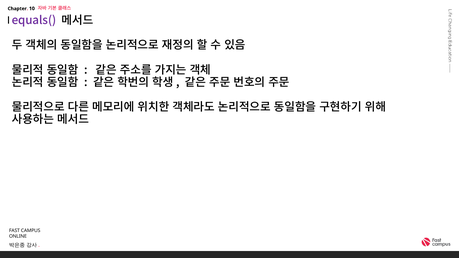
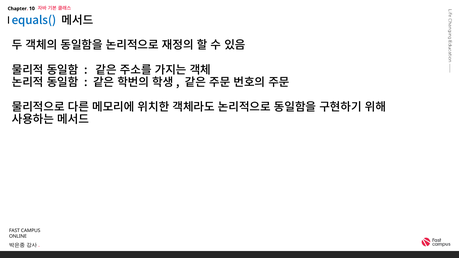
equals( colour: purple -> blue (34, 20)
